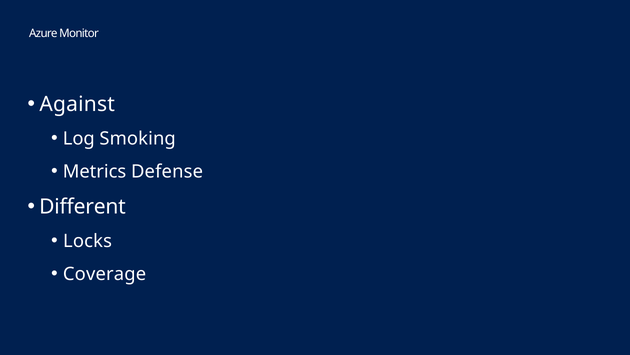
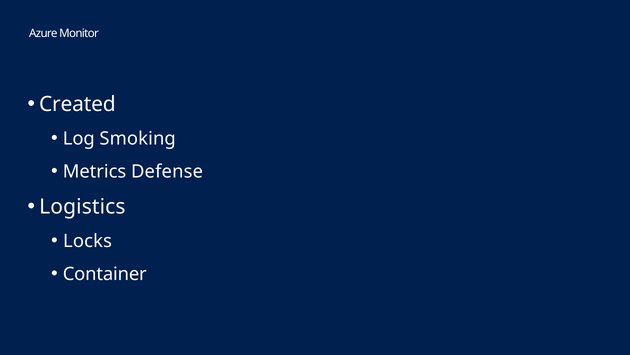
Against: Against -> Created (77, 104)
Different: Different -> Logistics (82, 207)
Coverage: Coverage -> Container (105, 274)
